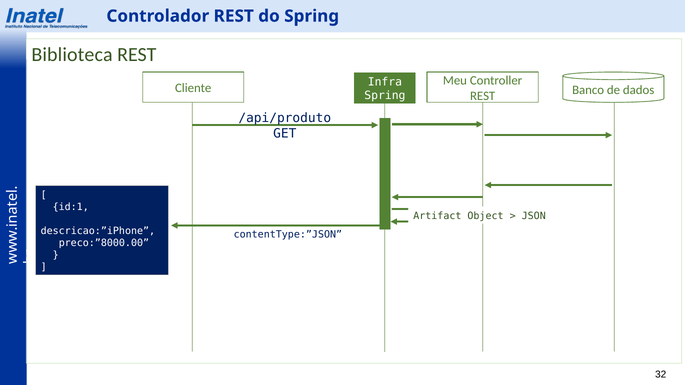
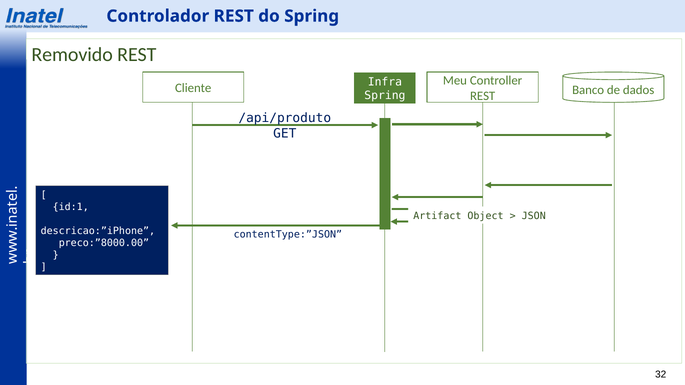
Biblioteca: Biblioteca -> Removido (72, 55)
